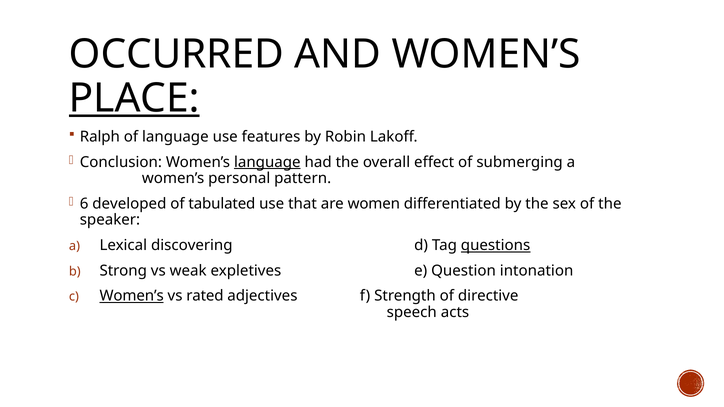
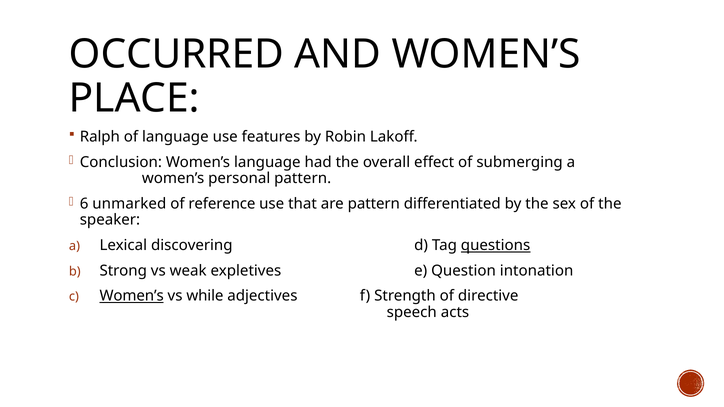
PLACE underline: present -> none (134, 98)
language underline: present -> none (267, 162)
developed: developed -> unmarked (129, 204)
tabulated: tabulated -> reference (222, 204)
are women: women -> pattern (374, 204)
rated: rated -> while (205, 296)
